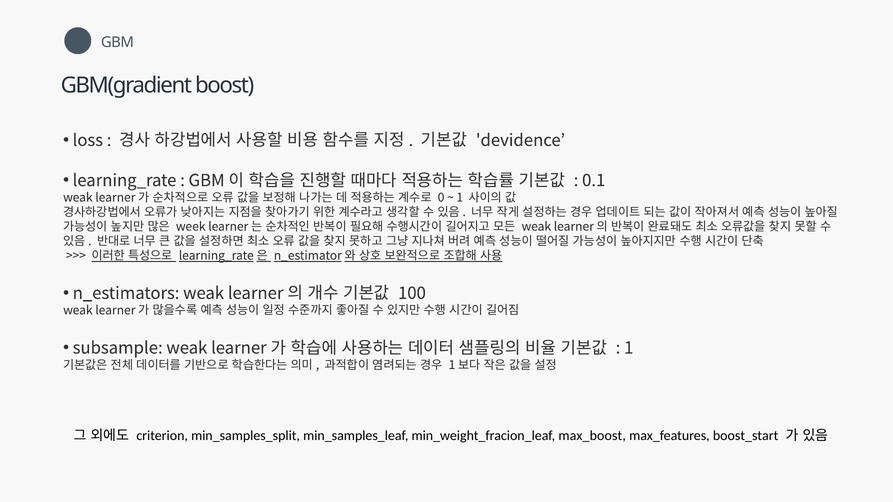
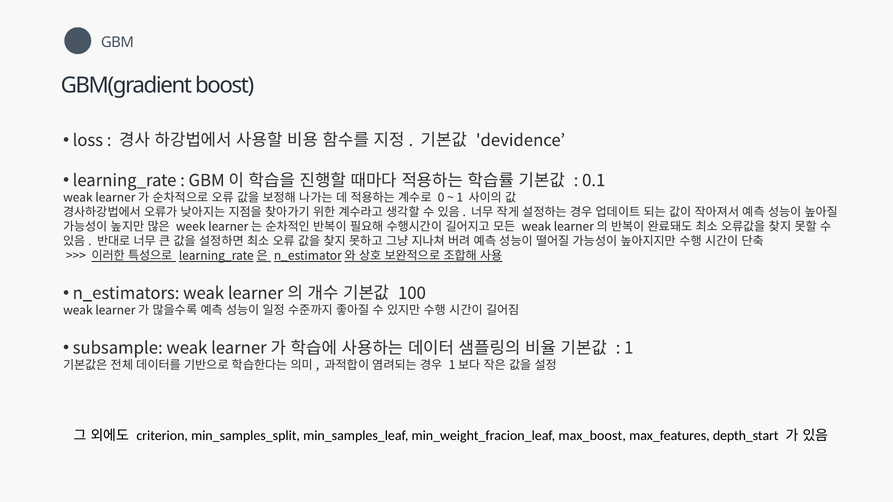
boost_start: boost_start -> depth_start (746, 436)
